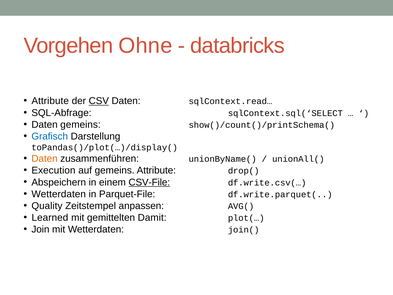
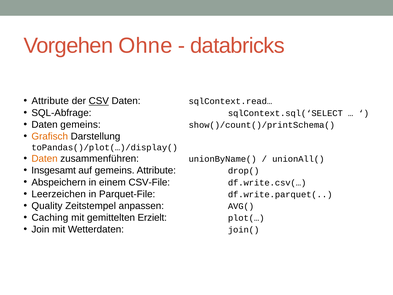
Grafisch colour: blue -> orange (50, 136)
Execution: Execution -> Insgesamt (54, 170)
CSV-File underline: present -> none (149, 182)
Wetterdaten: Wetterdaten -> Leerzeichen (59, 194)
Learned: Learned -> Caching (50, 217)
Damit: Damit -> Erzielt (152, 217)
